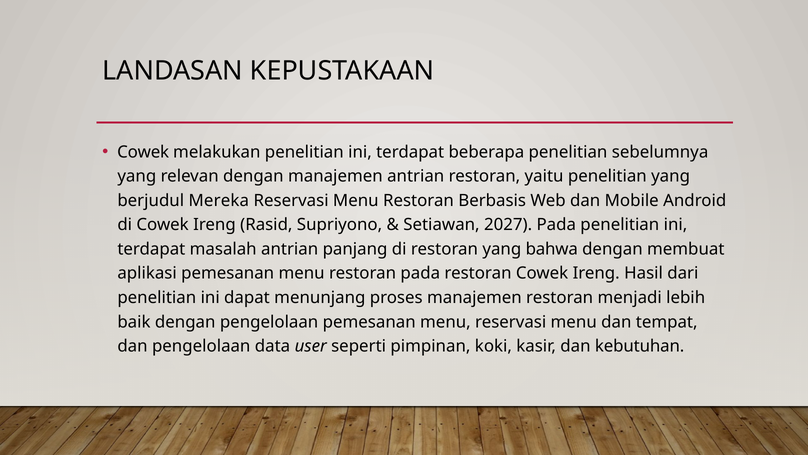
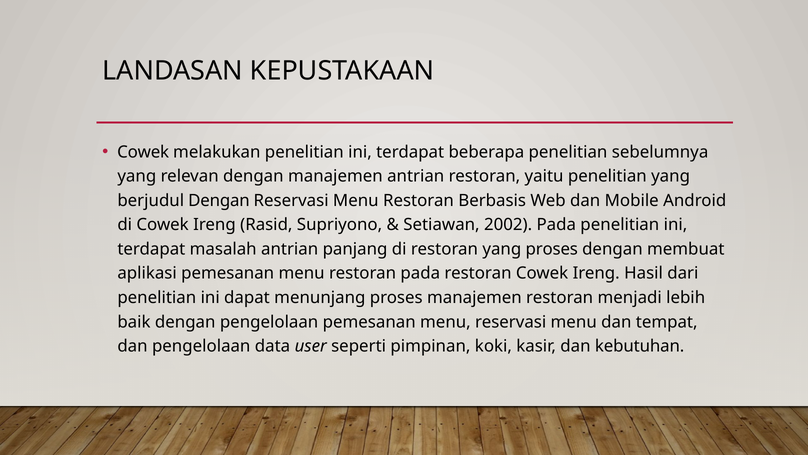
berjudul Mereka: Mereka -> Dengan (219, 200)
2027: 2027 -> 2002 (508, 225)
yang bahwa: bahwa -> proses (552, 249)
